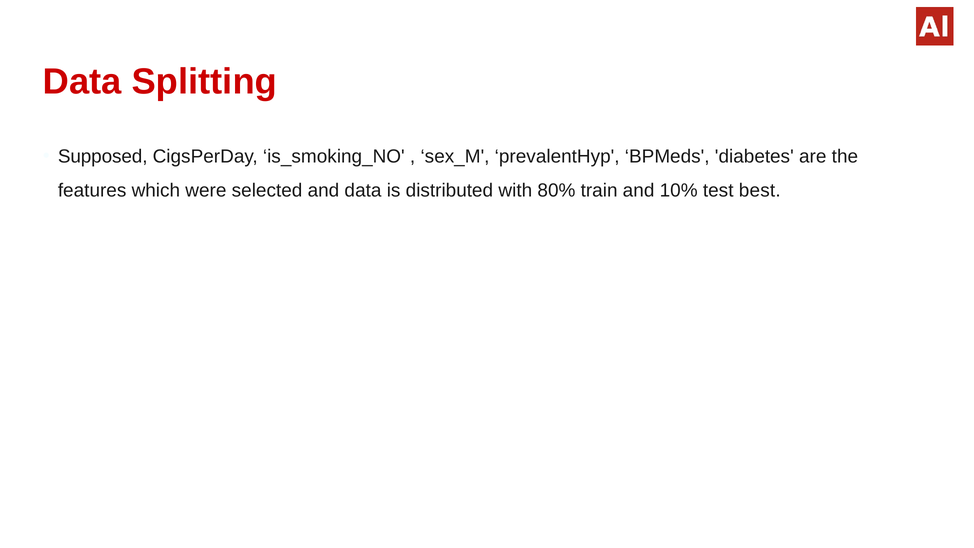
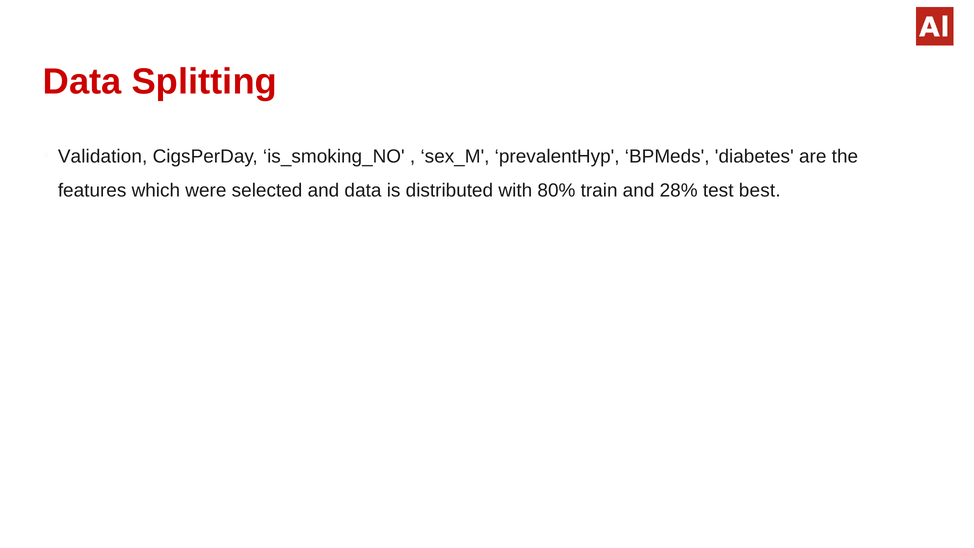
Supposed: Supposed -> Validation (103, 157)
10%: 10% -> 28% (679, 191)
